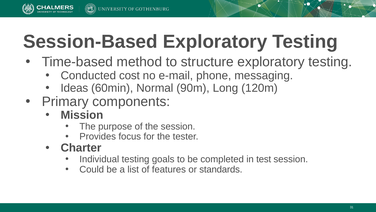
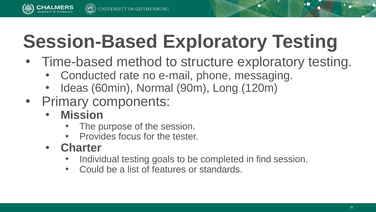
cost: cost -> rate (129, 75)
test: test -> find (264, 159)
